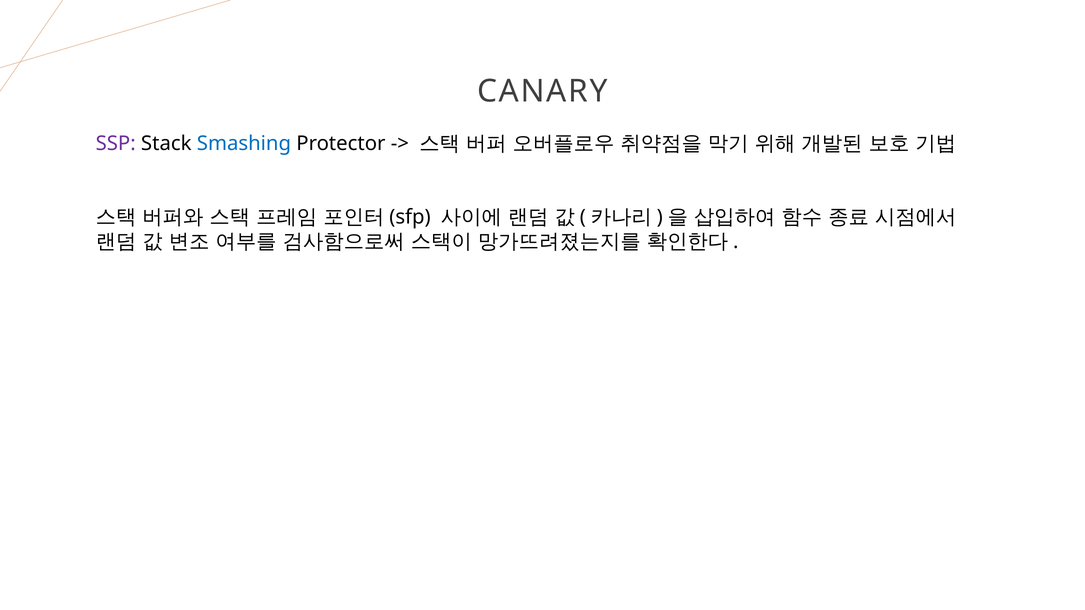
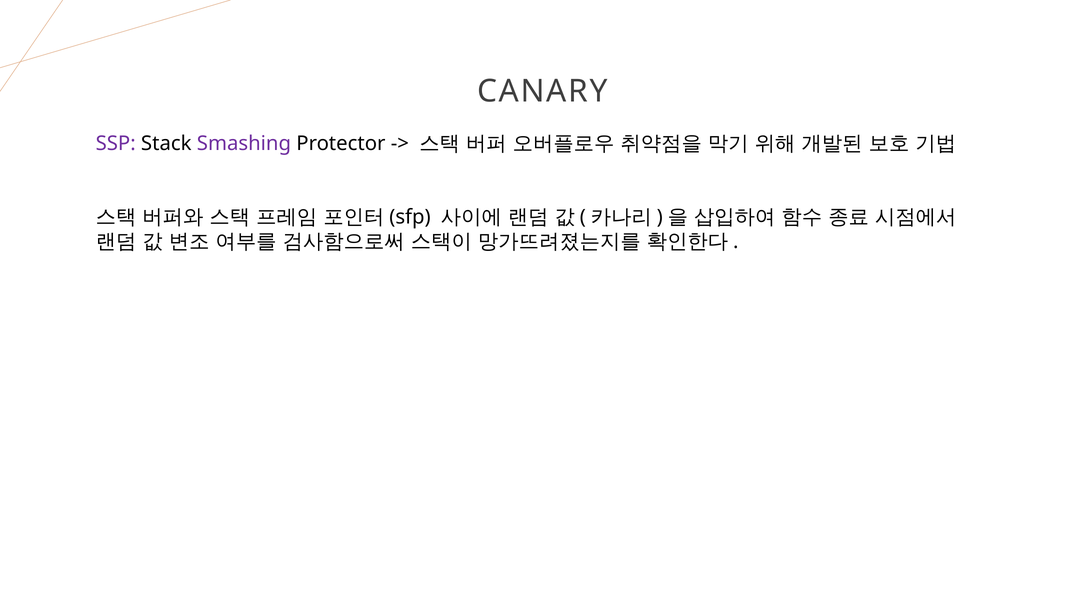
Smashing colour: blue -> purple (244, 144)
